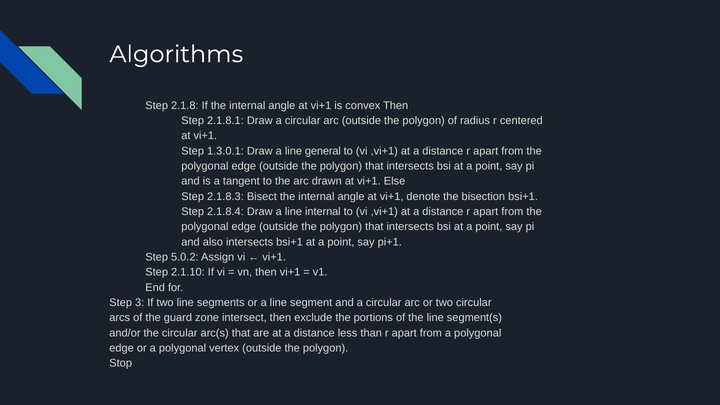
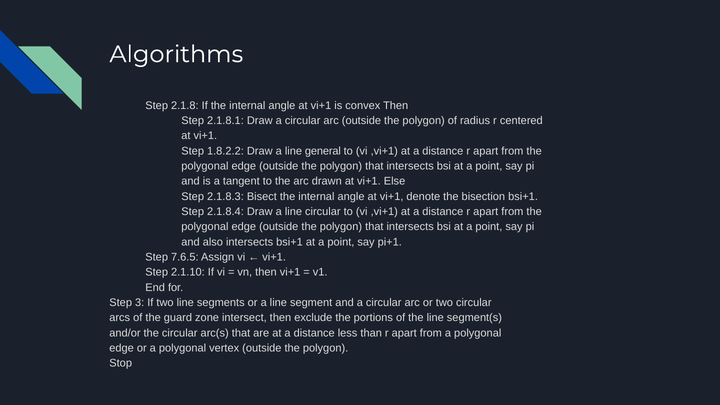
1.3.0.1: 1.3.0.1 -> 1.8.2.2 (225, 151)
line internal: internal -> circular (323, 212)
5.0.2: 5.0.2 -> 7.6.5 (185, 257)
